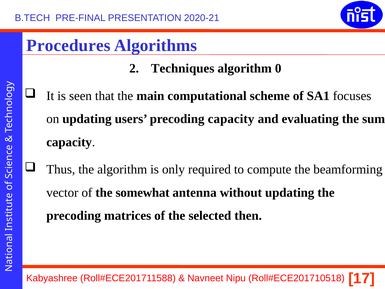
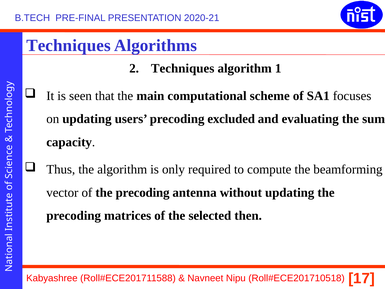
Procedures: Procedures -> Techniques (69, 45)
0: 0 -> 1 (278, 68)
precoding capacity: capacity -> excluded (231, 119)
of the somewhat: somewhat -> precoding (143, 192)
